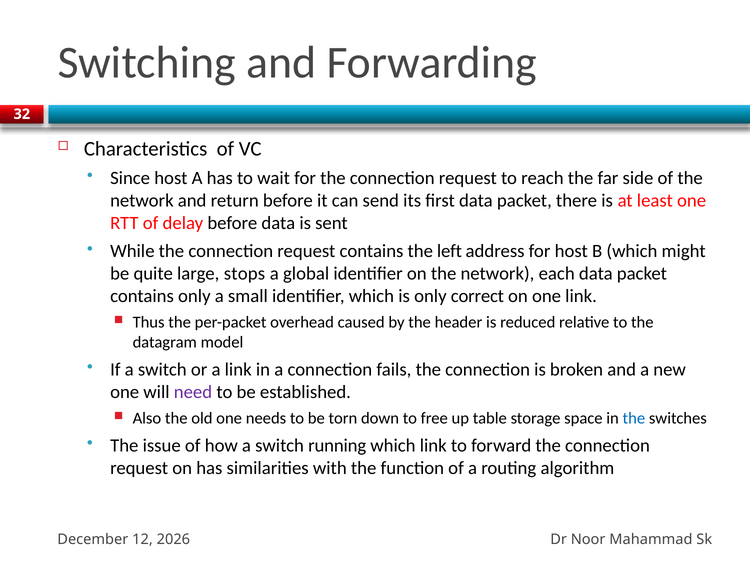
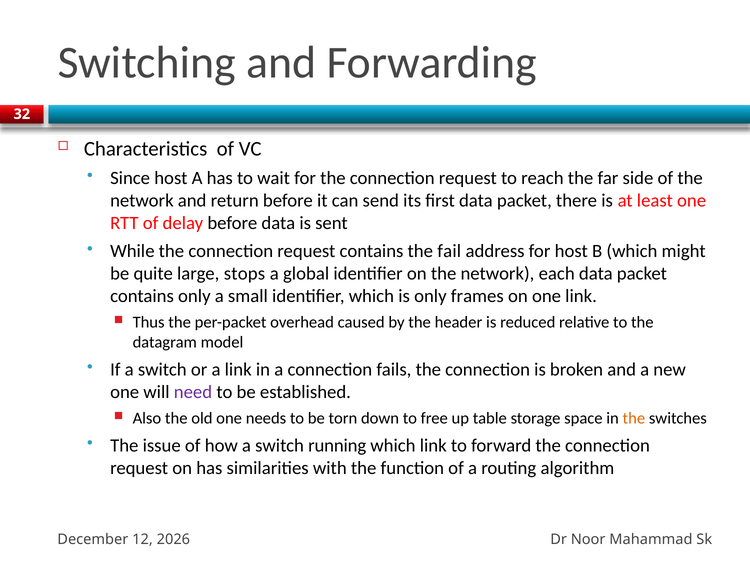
left: left -> fail (449, 251)
correct: correct -> frames (477, 296)
the colour: blue -> orange (634, 419)
